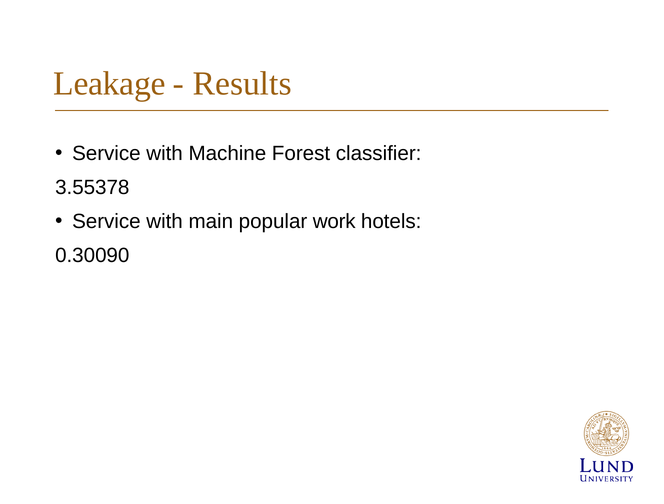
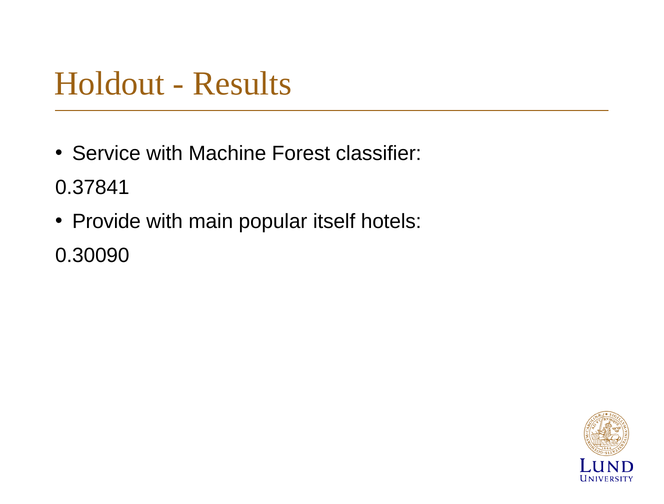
Leakage: Leakage -> Holdout (109, 84)
3.55378: 3.55378 -> 0.37841 (92, 188)
Service: Service -> Provide (106, 222)
work: work -> itself (334, 222)
